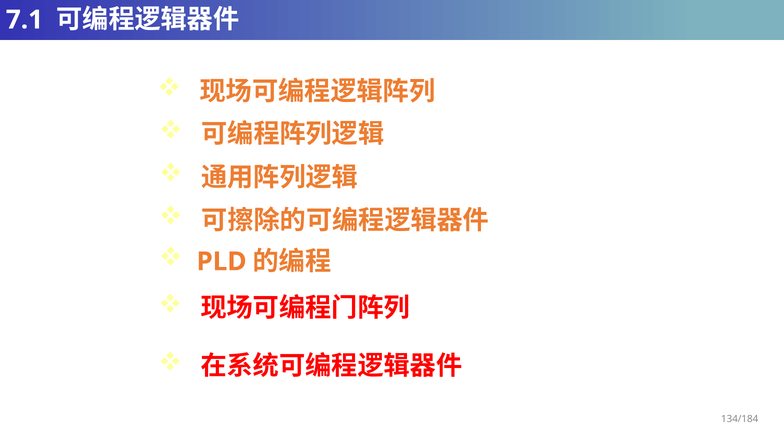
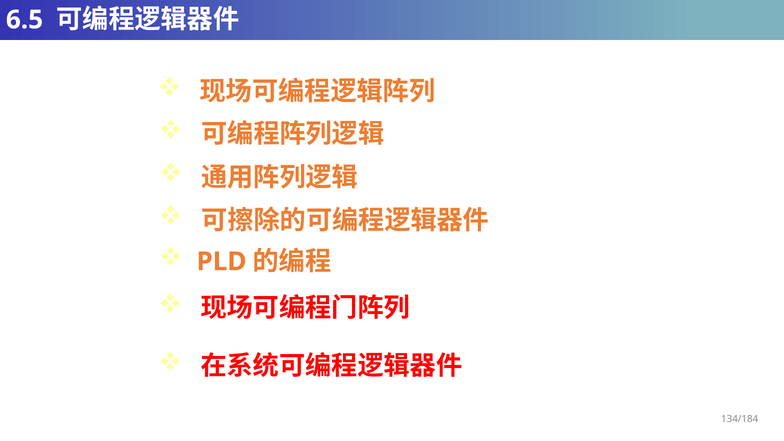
7.1: 7.1 -> 6.5 (24, 20)
